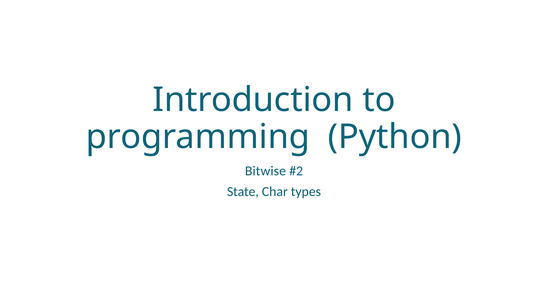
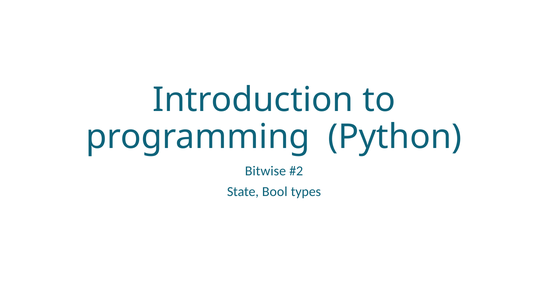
Char: Char -> Bool (275, 192)
